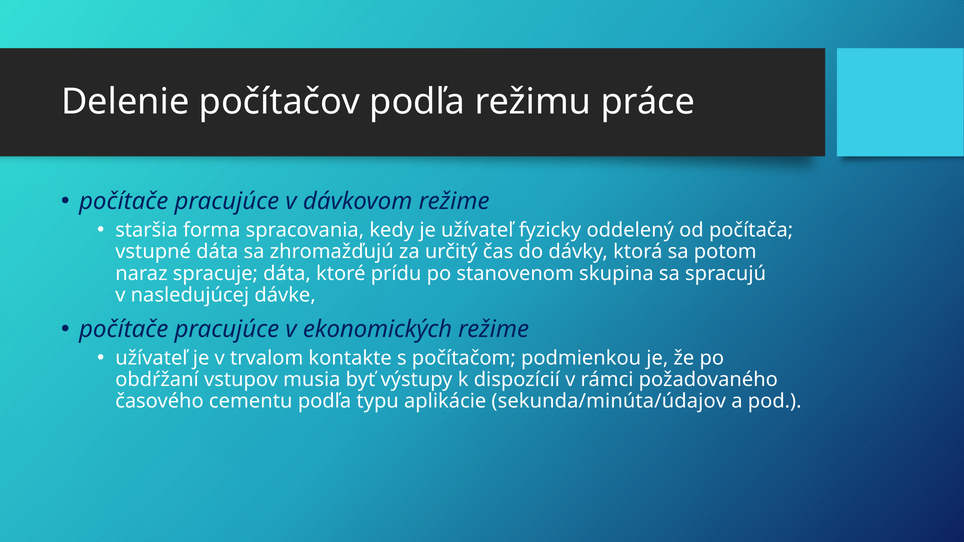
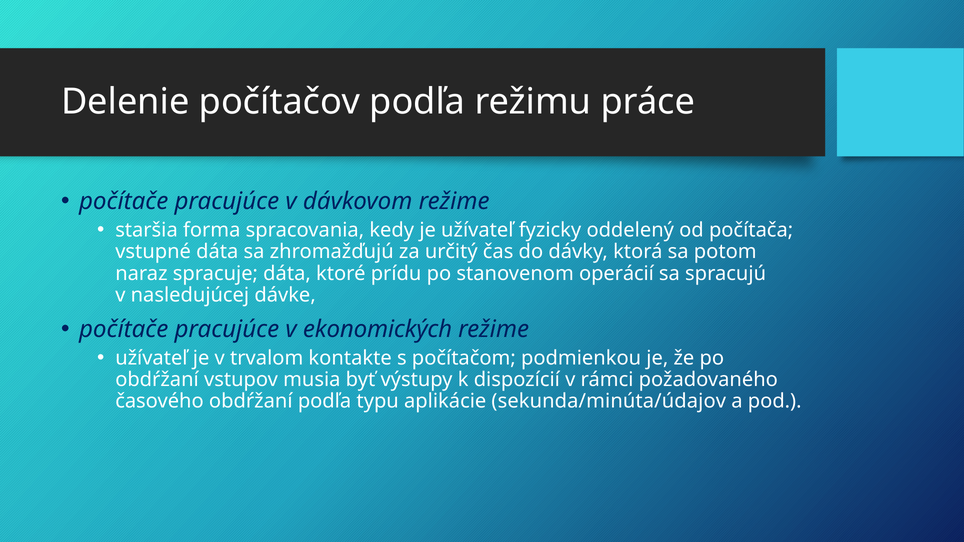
skupina: skupina -> operácií (616, 274)
časového cementu: cementu -> obdŕžaní (251, 402)
